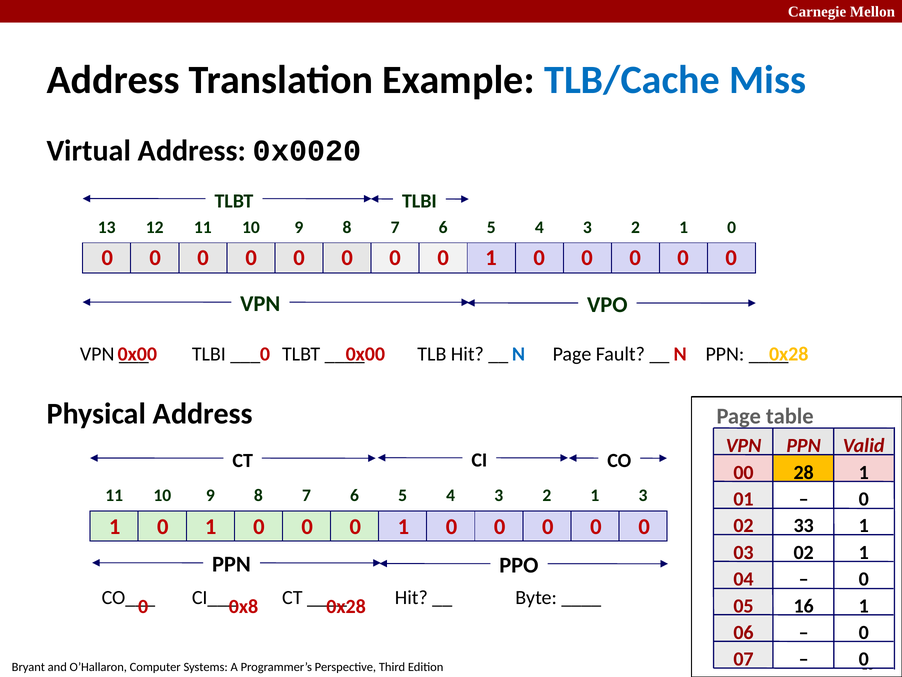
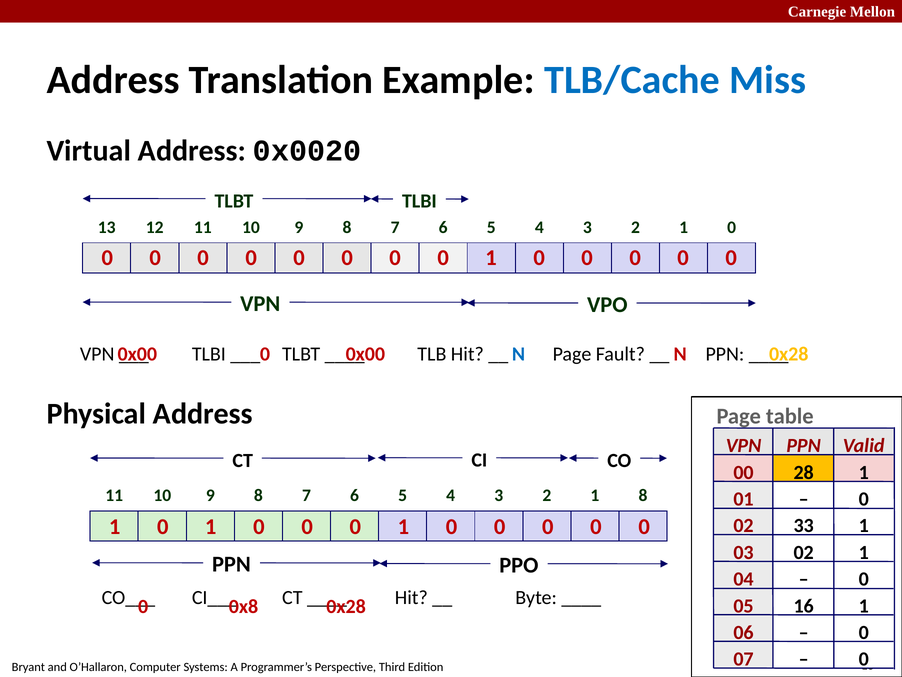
1 3: 3 -> 8 (643, 495)
